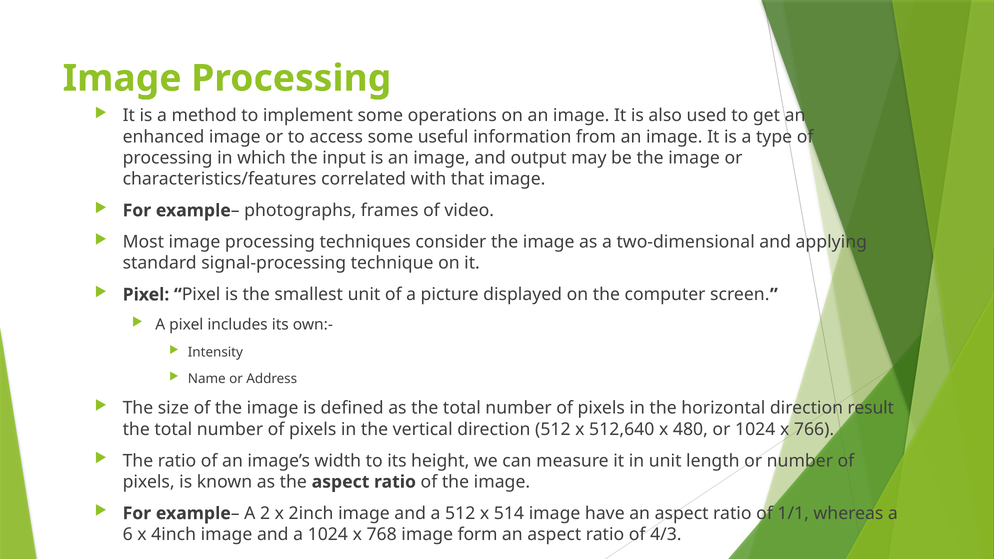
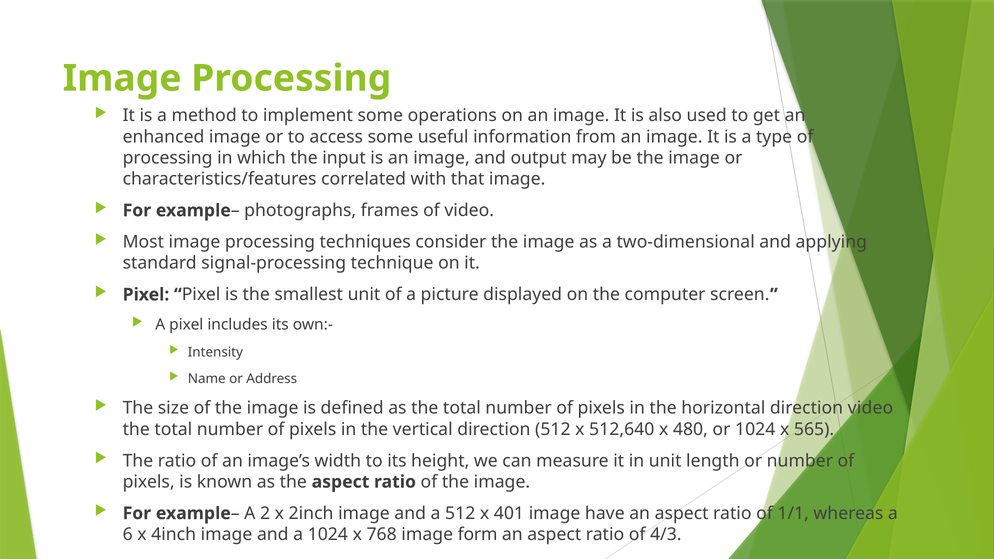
direction result: result -> video (870, 408)
766: 766 -> 565 (814, 429)
514: 514 -> 401 (509, 513)
